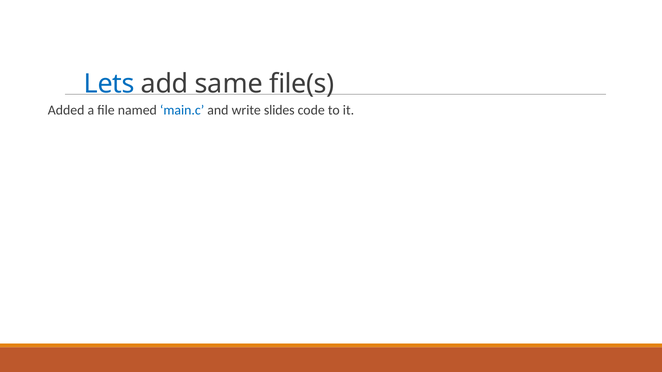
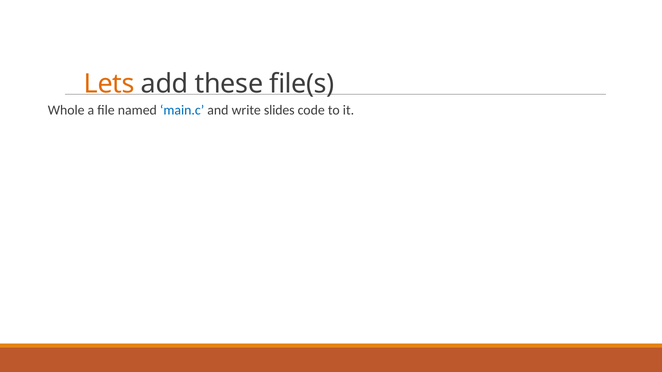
Lets colour: blue -> orange (109, 84)
same: same -> these (229, 84)
Added: Added -> Whole (66, 110)
